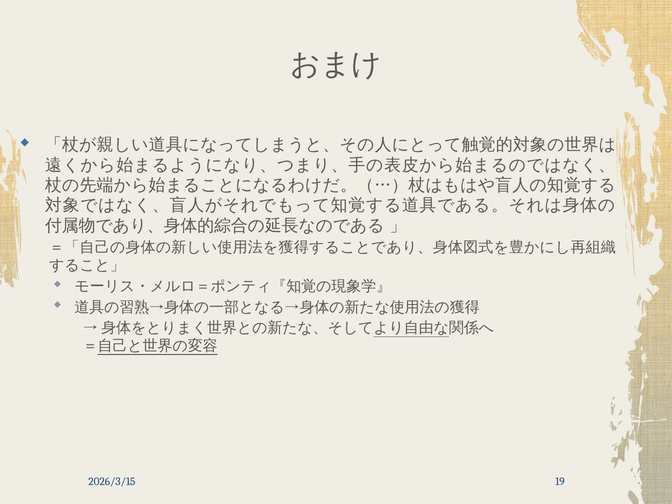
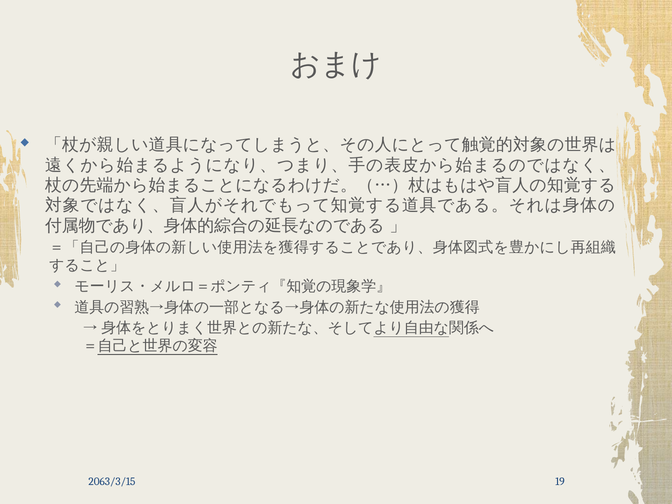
2026/3/15: 2026/3/15 -> 2063/3/15 (112, 481)
